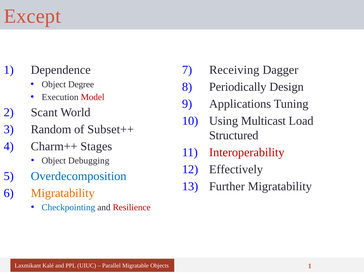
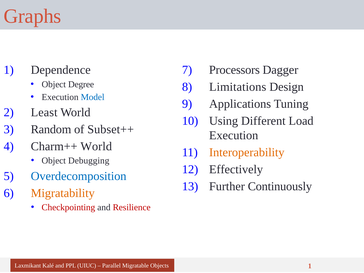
Except: Except -> Graphs (32, 16)
Receiving: Receiving -> Processors (234, 70)
Periodically: Periodically -> Limitations (238, 87)
Model colour: red -> blue (93, 97)
Scant: Scant -> Least (44, 112)
Multicast: Multicast -> Different (263, 121)
Structured: Structured -> Execution (234, 135)
Charm++ Stages: Stages -> World (96, 146)
Interoperability colour: red -> orange (247, 152)
Further Migratability: Migratability -> Continuously (280, 186)
Checkpointing colour: blue -> red (68, 207)
